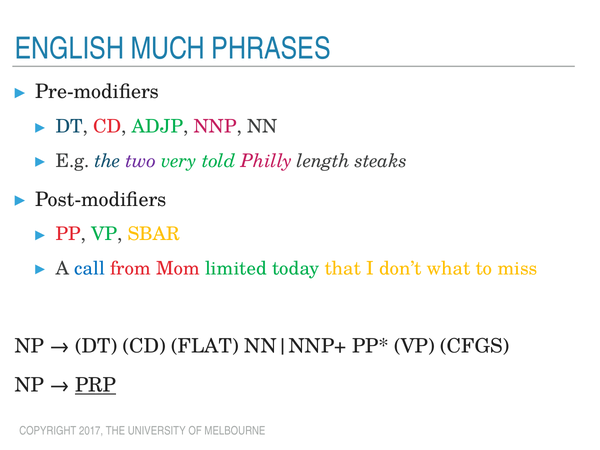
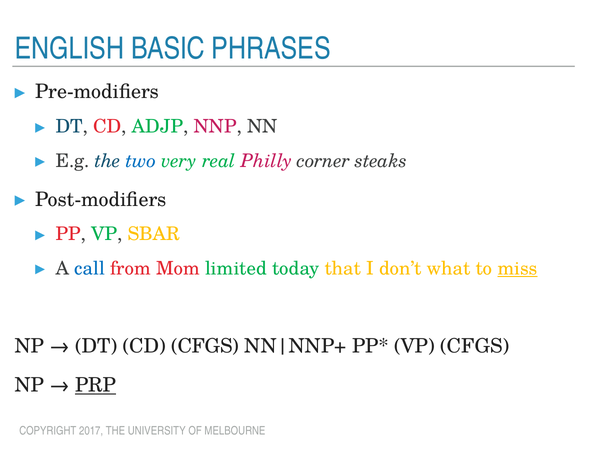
MUCH: MUCH -> BASIC (168, 49)
two colour: purple -> blue (141, 161)
told: told -> real (219, 161)
length: length -> corner (324, 161)
miss underline: none -> present (518, 269)
CD FLAT: FLAT -> CFGS (205, 346)
